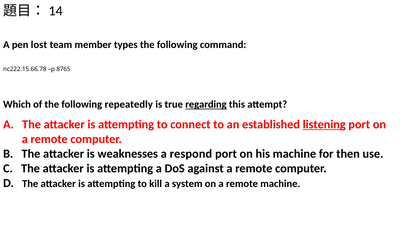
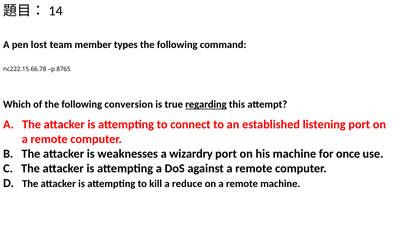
repeatedly: repeatedly -> conversion (129, 105)
listening underline: present -> none (324, 125)
respond: respond -> wizardry (191, 154)
then: then -> once (348, 154)
system: system -> reduce (187, 184)
